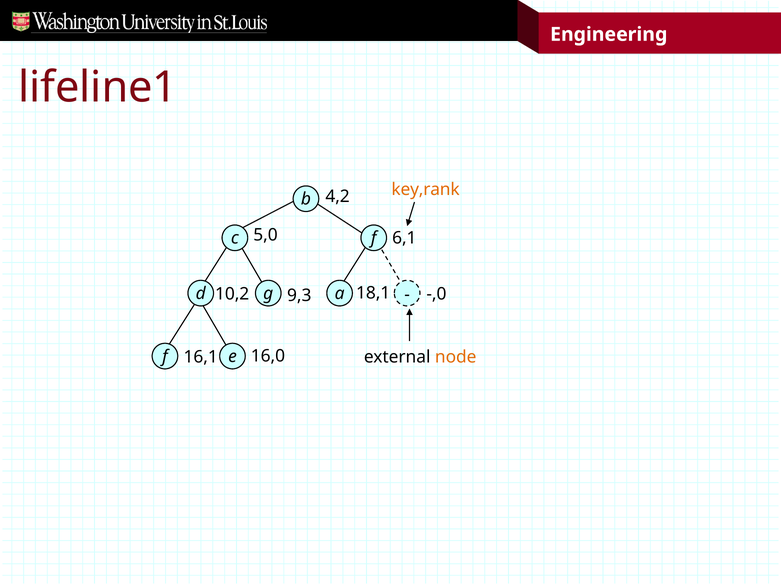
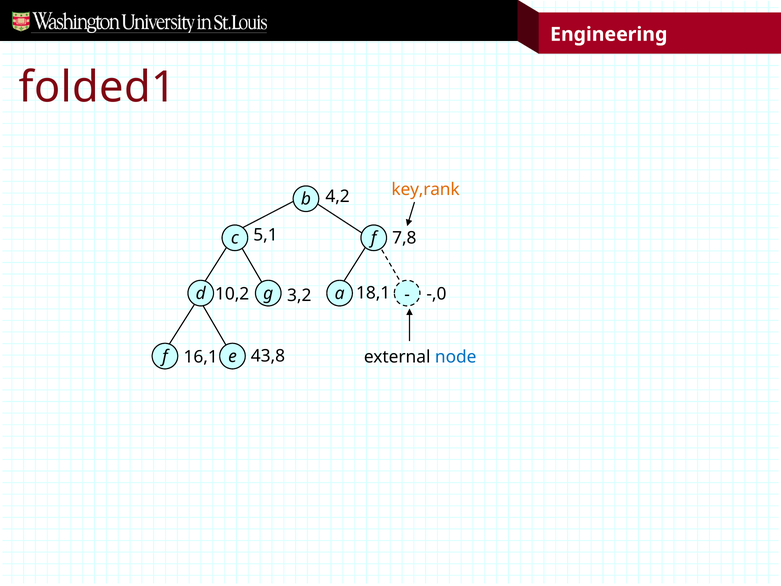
lifeline1: lifeline1 -> folded1 (97, 87)
5,0: 5,0 -> 5,1 (265, 235)
6,1: 6,1 -> 7,8 (404, 238)
9,3: 9,3 -> 3,2 (299, 295)
node colour: orange -> blue (456, 357)
16,0: 16,0 -> 43,8 (268, 356)
